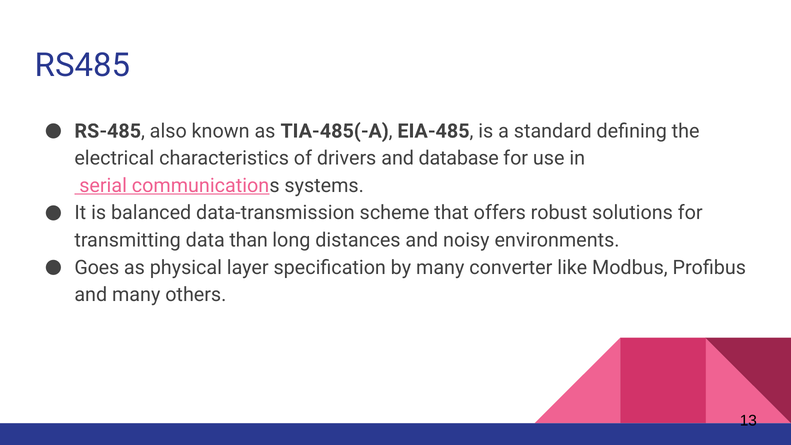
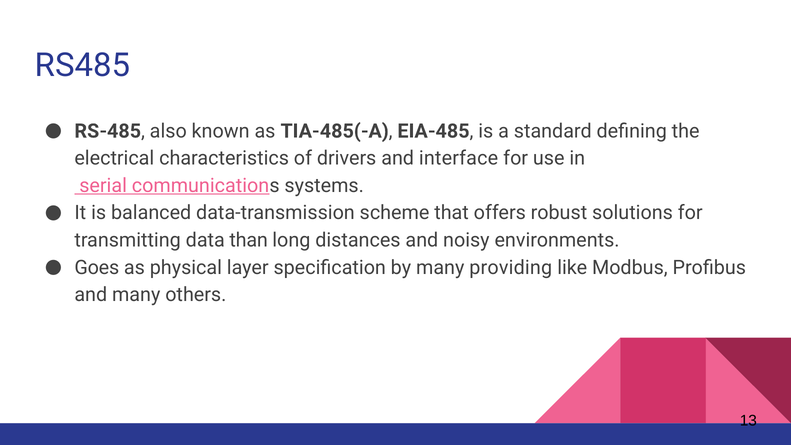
database: database -> interface (459, 158)
converter: converter -> providing (511, 267)
